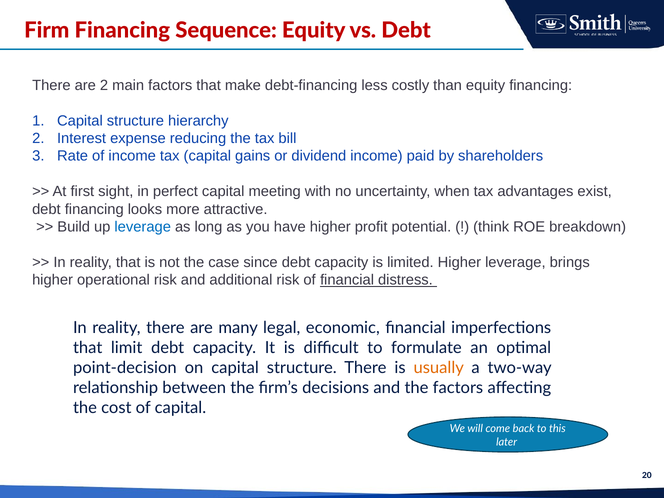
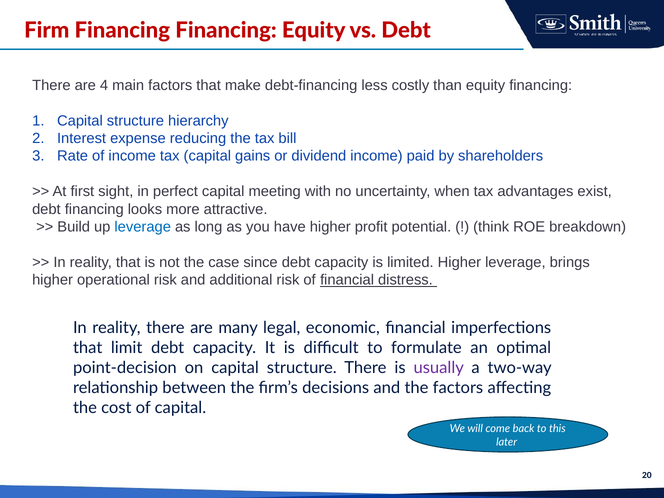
Financing Sequence: Sequence -> Financing (226, 30)
are 2: 2 -> 4 (104, 85)
usually colour: orange -> purple (439, 368)
